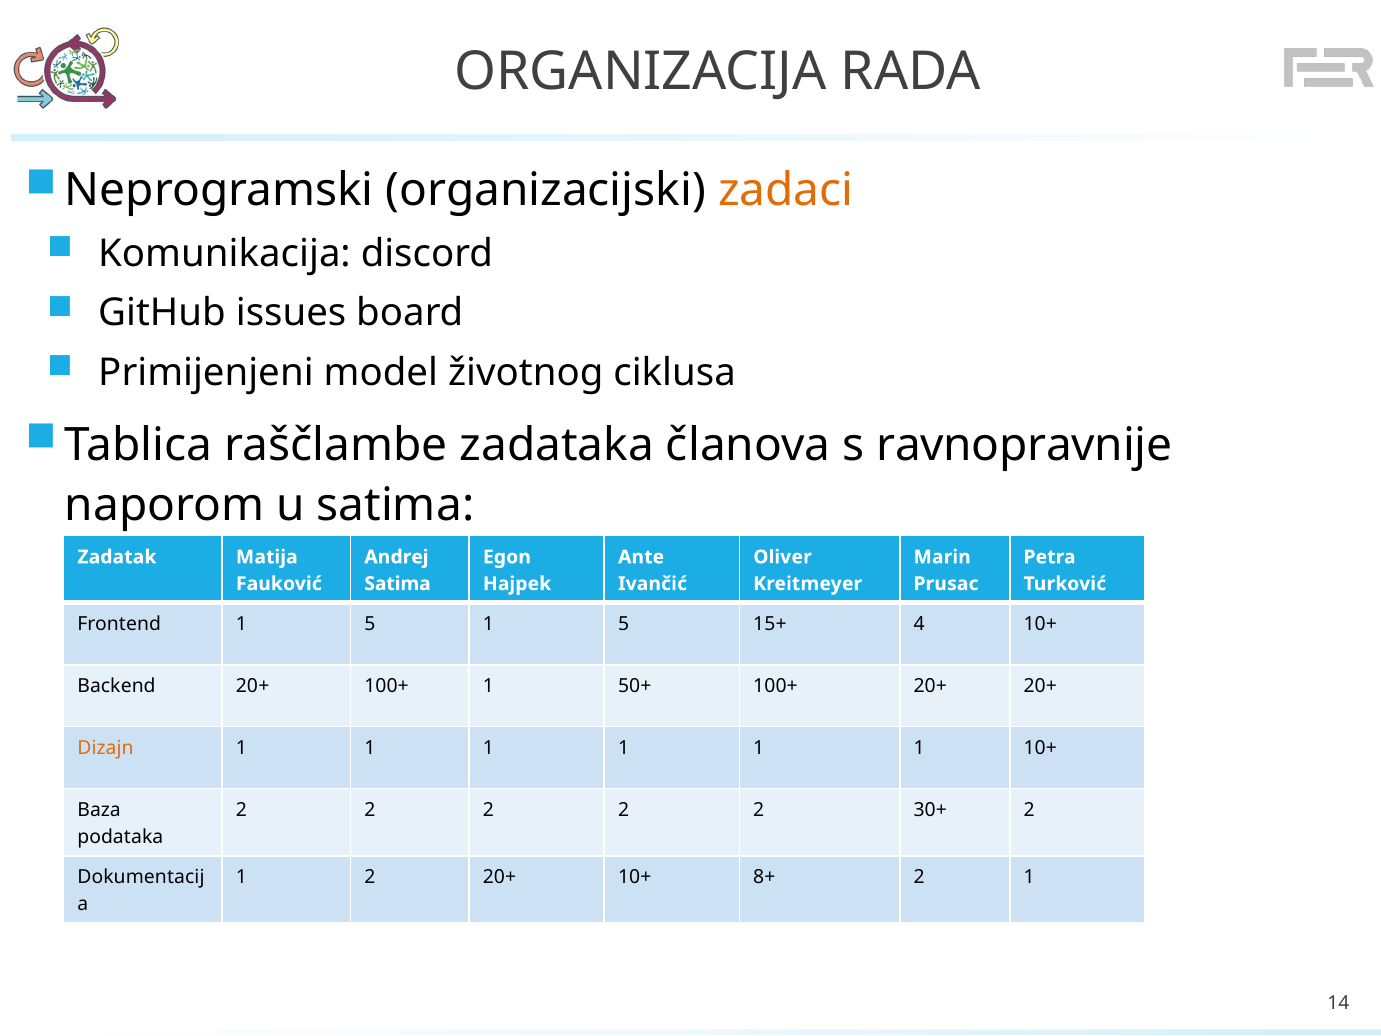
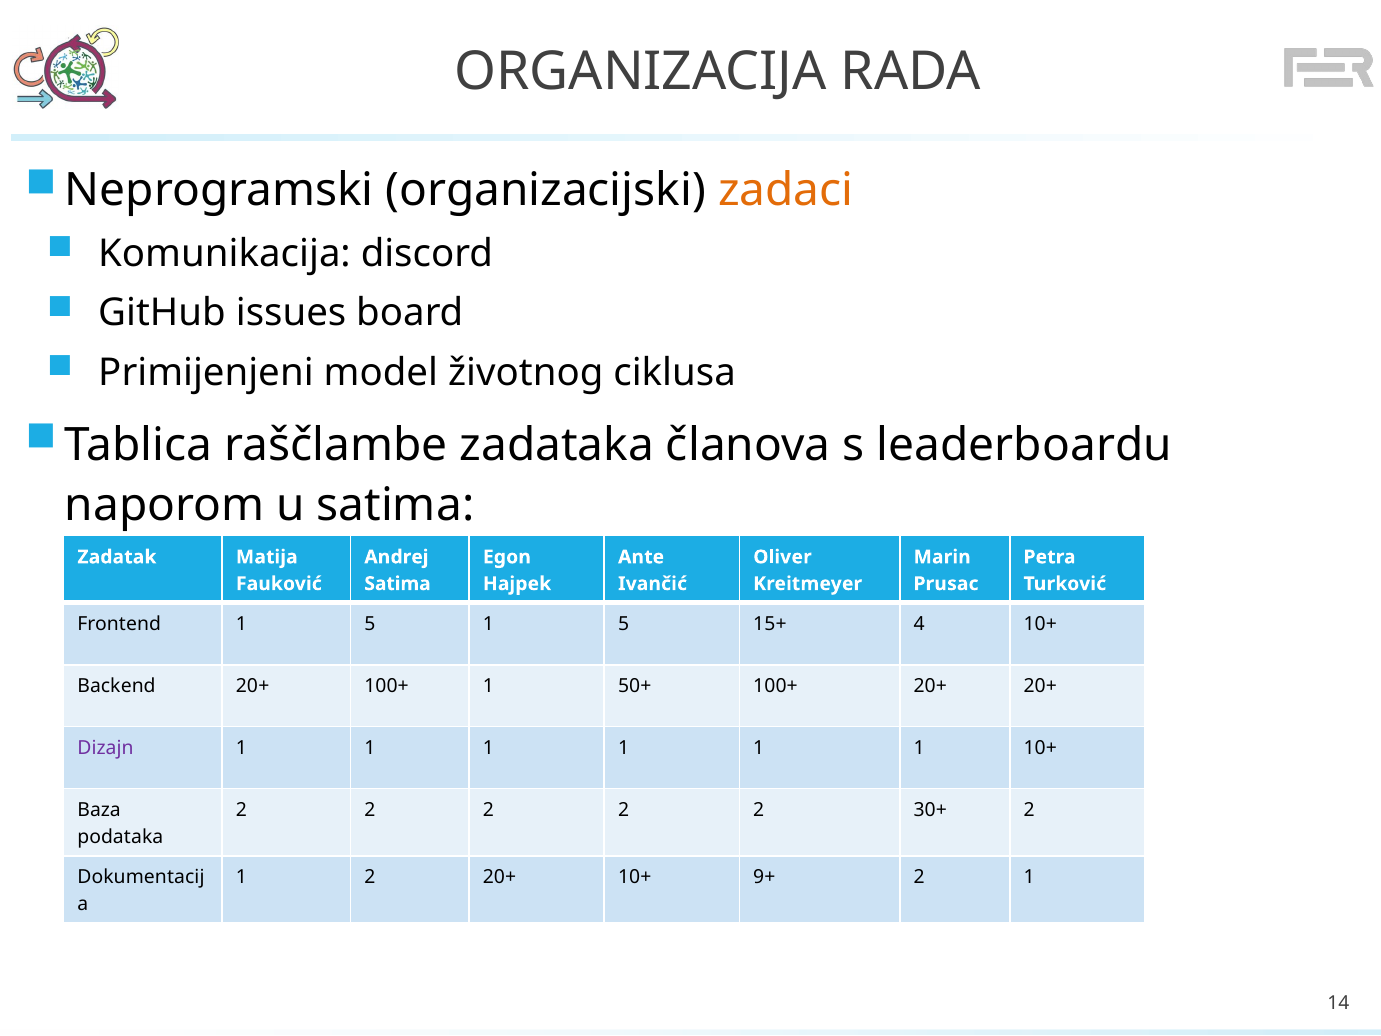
ravnopravnije: ravnopravnije -> leaderboardu (1024, 445)
Dizajn colour: orange -> purple (105, 748)
8+: 8+ -> 9+ (764, 877)
